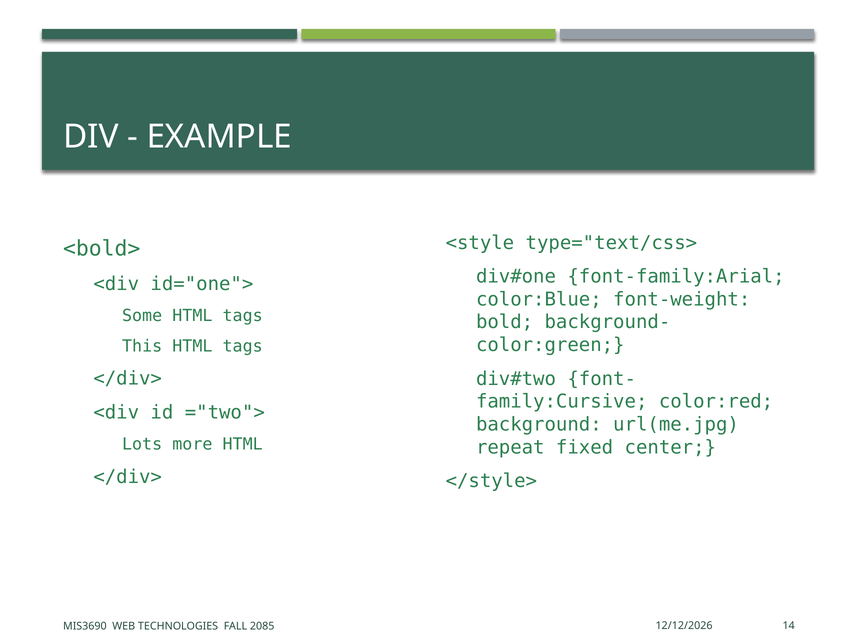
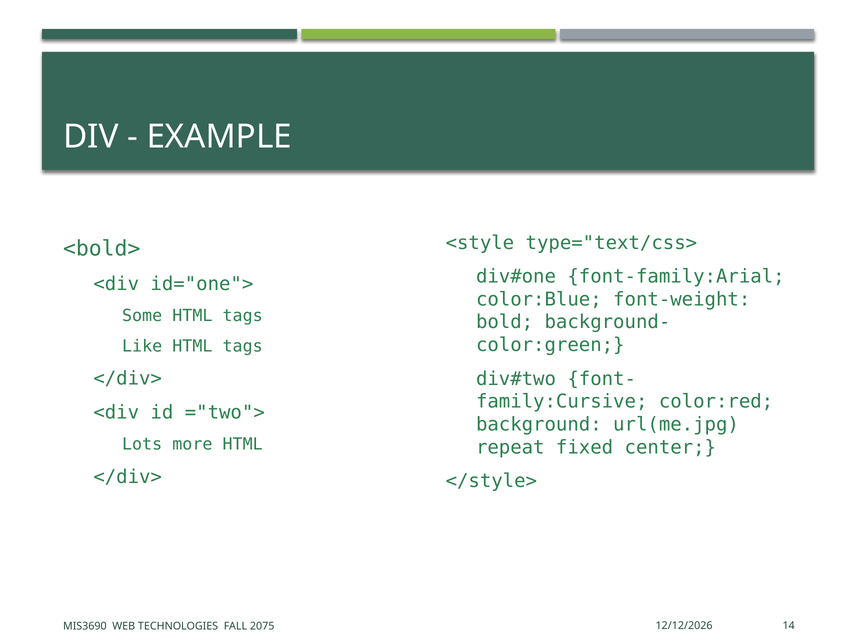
This: This -> Like (142, 346)
2085: 2085 -> 2075 (262, 626)
